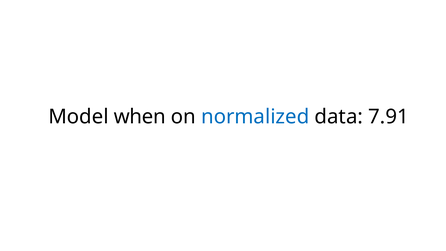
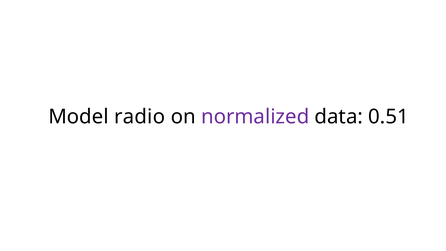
when: when -> radio (140, 117)
normalized colour: blue -> purple (255, 117)
7.91: 7.91 -> 0.51 (389, 117)
